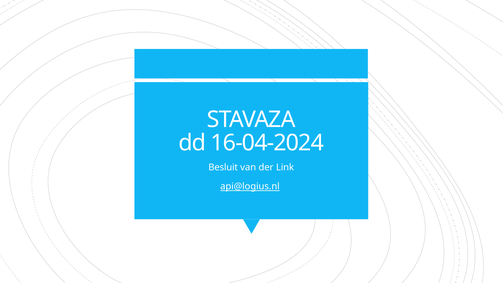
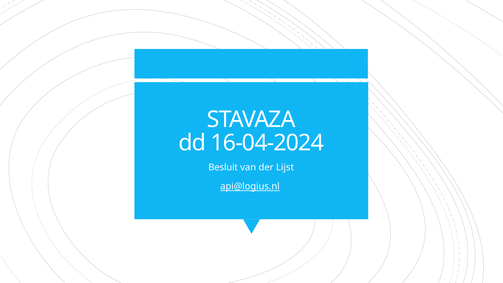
Link: Link -> Lijst (285, 167)
